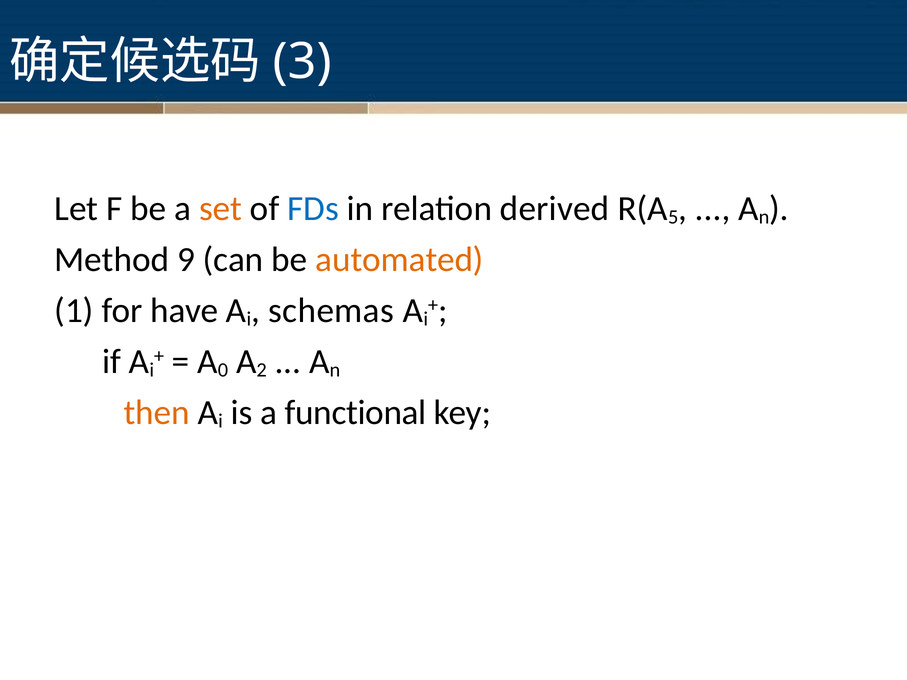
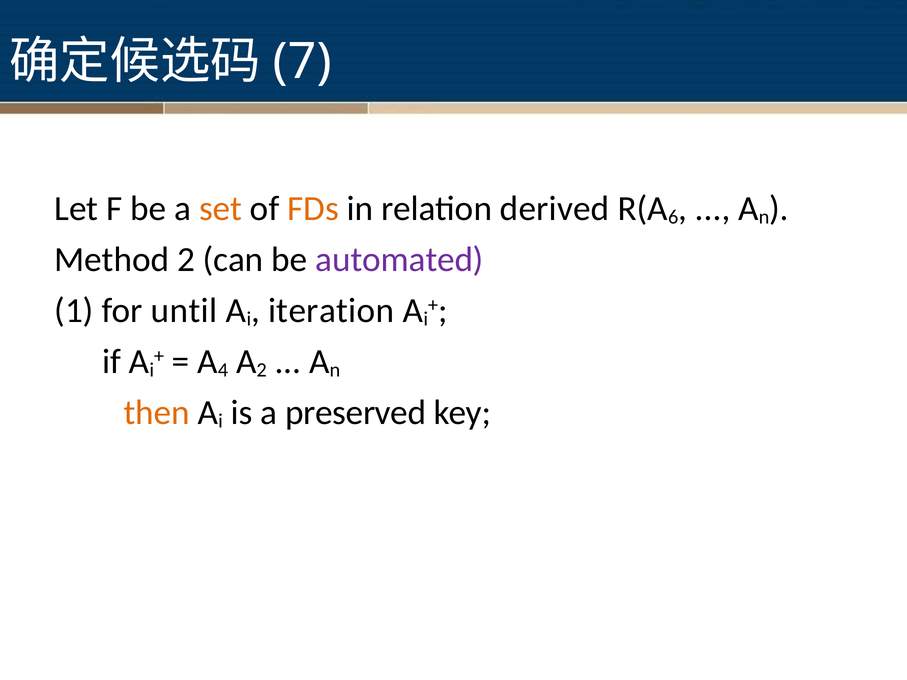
3: 3 -> 7 (302, 62)
FDs colour: blue -> orange (313, 209)
5: 5 -> 6 (673, 217)
Method 9: 9 -> 2 (186, 260)
automated colour: orange -> purple (400, 260)
have: have -> until (184, 311)
schemas: schemas -> iteration (331, 311)
0: 0 -> 4 (223, 370)
functional: functional -> preserved (356, 413)
